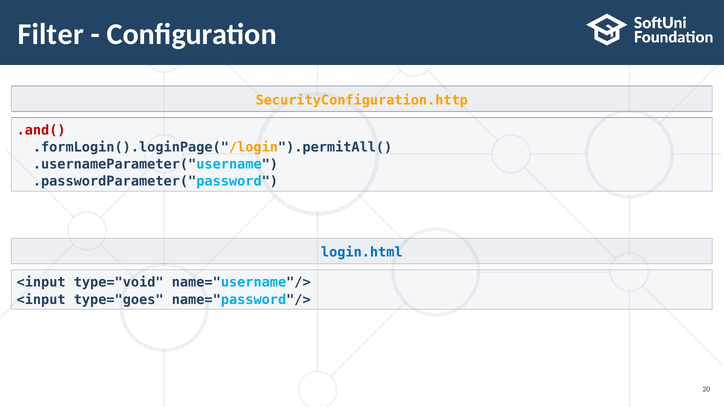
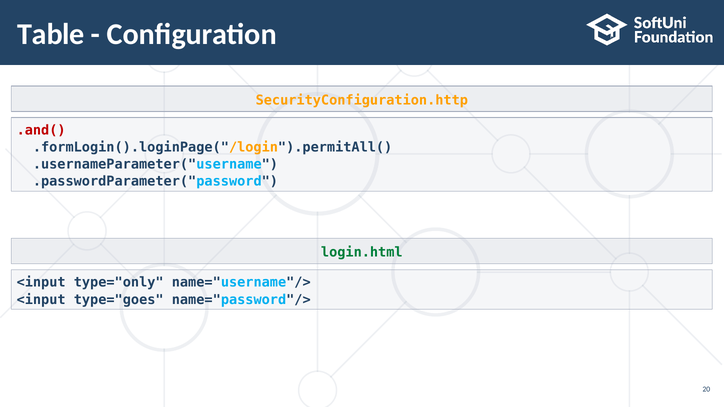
Filter: Filter -> Table (51, 34)
login.html colour: blue -> green (362, 253)
type="void: type="void -> type="only (119, 283)
